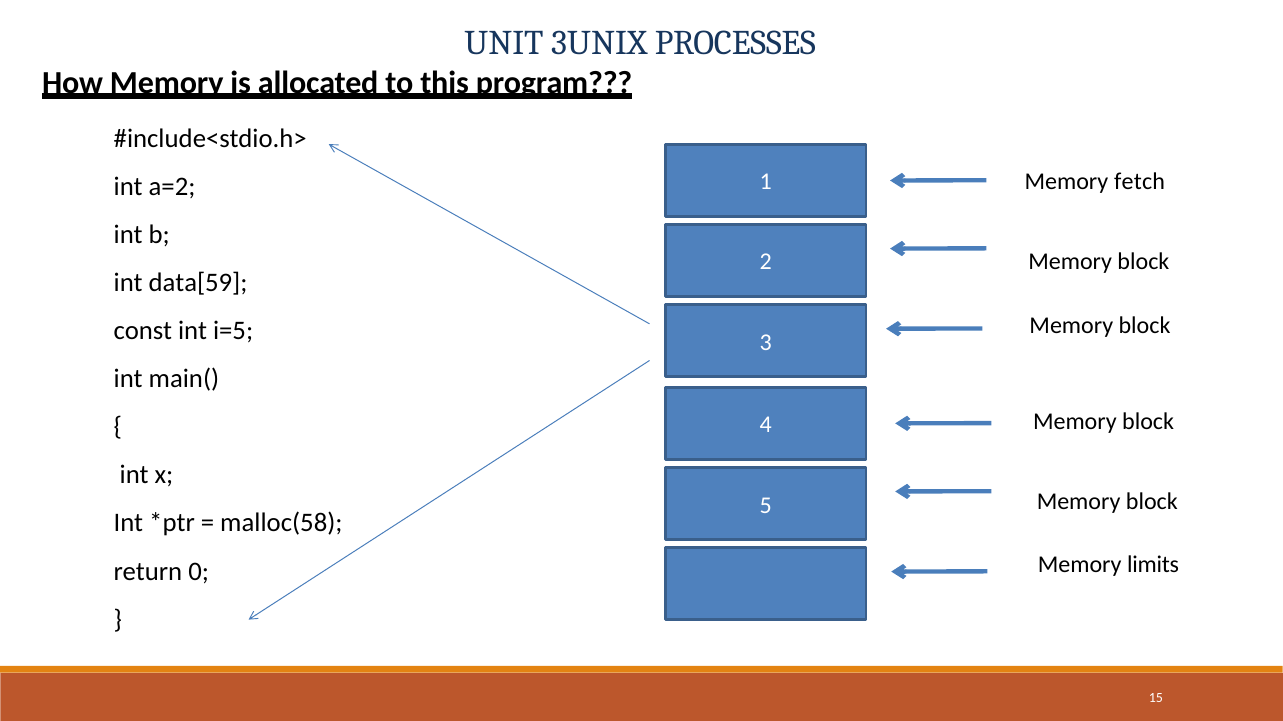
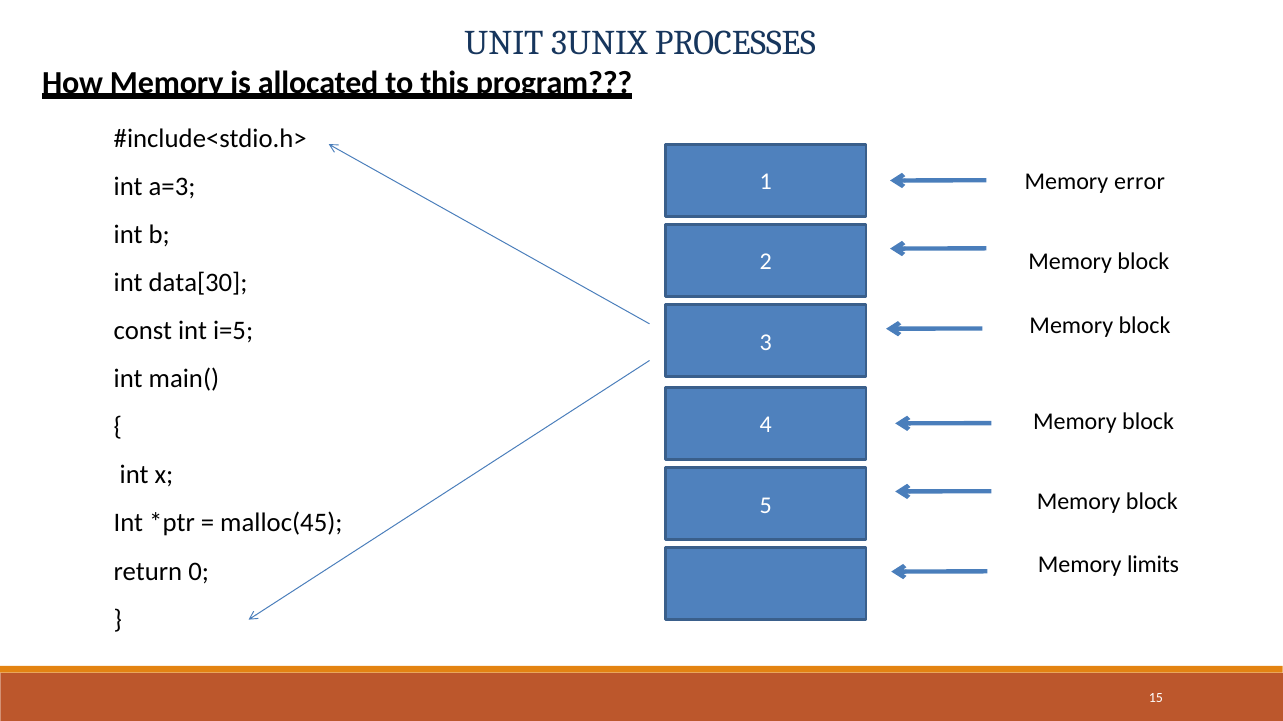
fetch: fetch -> error (1140, 182)
a=2: a=2 -> a=3 (172, 187)
data[59: data[59 -> data[30 (198, 283)
malloc(58: malloc(58 -> malloc(45 (281, 524)
